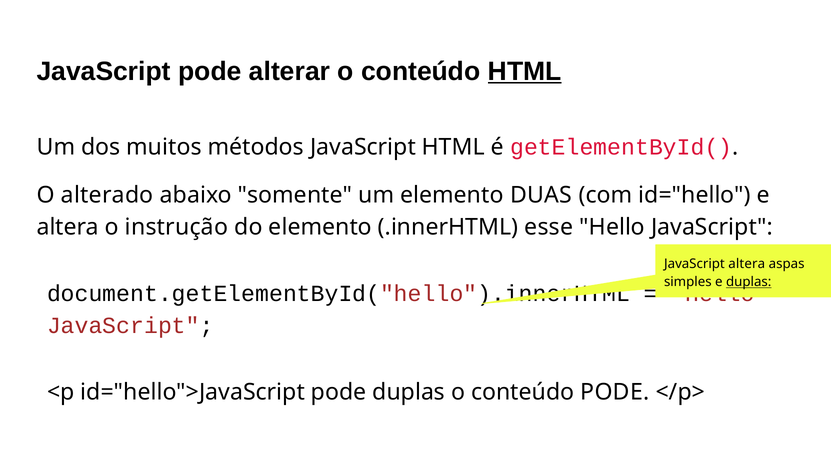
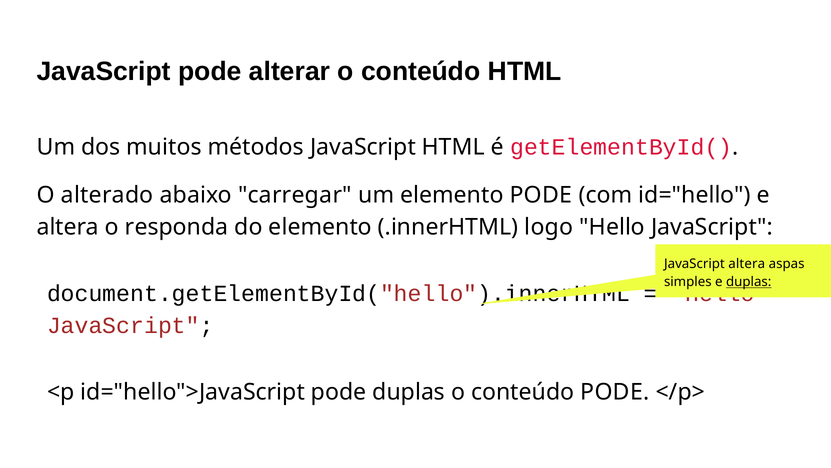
HTML underline: present -> none (525, 71)
somente: somente -> carregar (295, 195)
elemento DUAS: DUAS -> PODE (541, 195)
instrução: instrução -> responda (177, 227)
esse: esse -> logo (549, 227)
